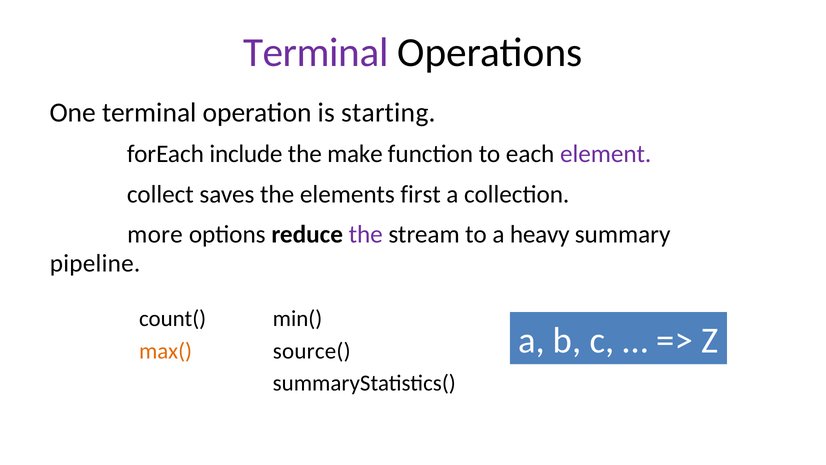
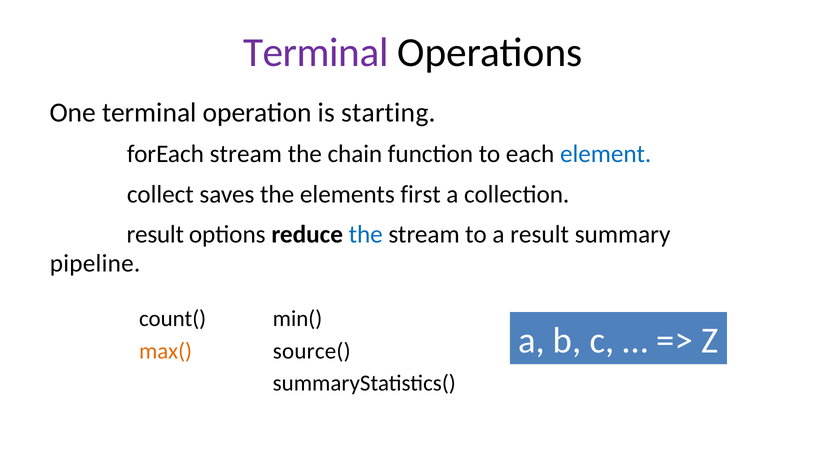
forEach include: include -> stream (246, 154)
make: make -> chain (355, 154)
element colour: purple -> blue (606, 154)
more: more -> result (155, 234)
the colour: purple -> blue (366, 234)
a heavy: heavy -> result (540, 234)
